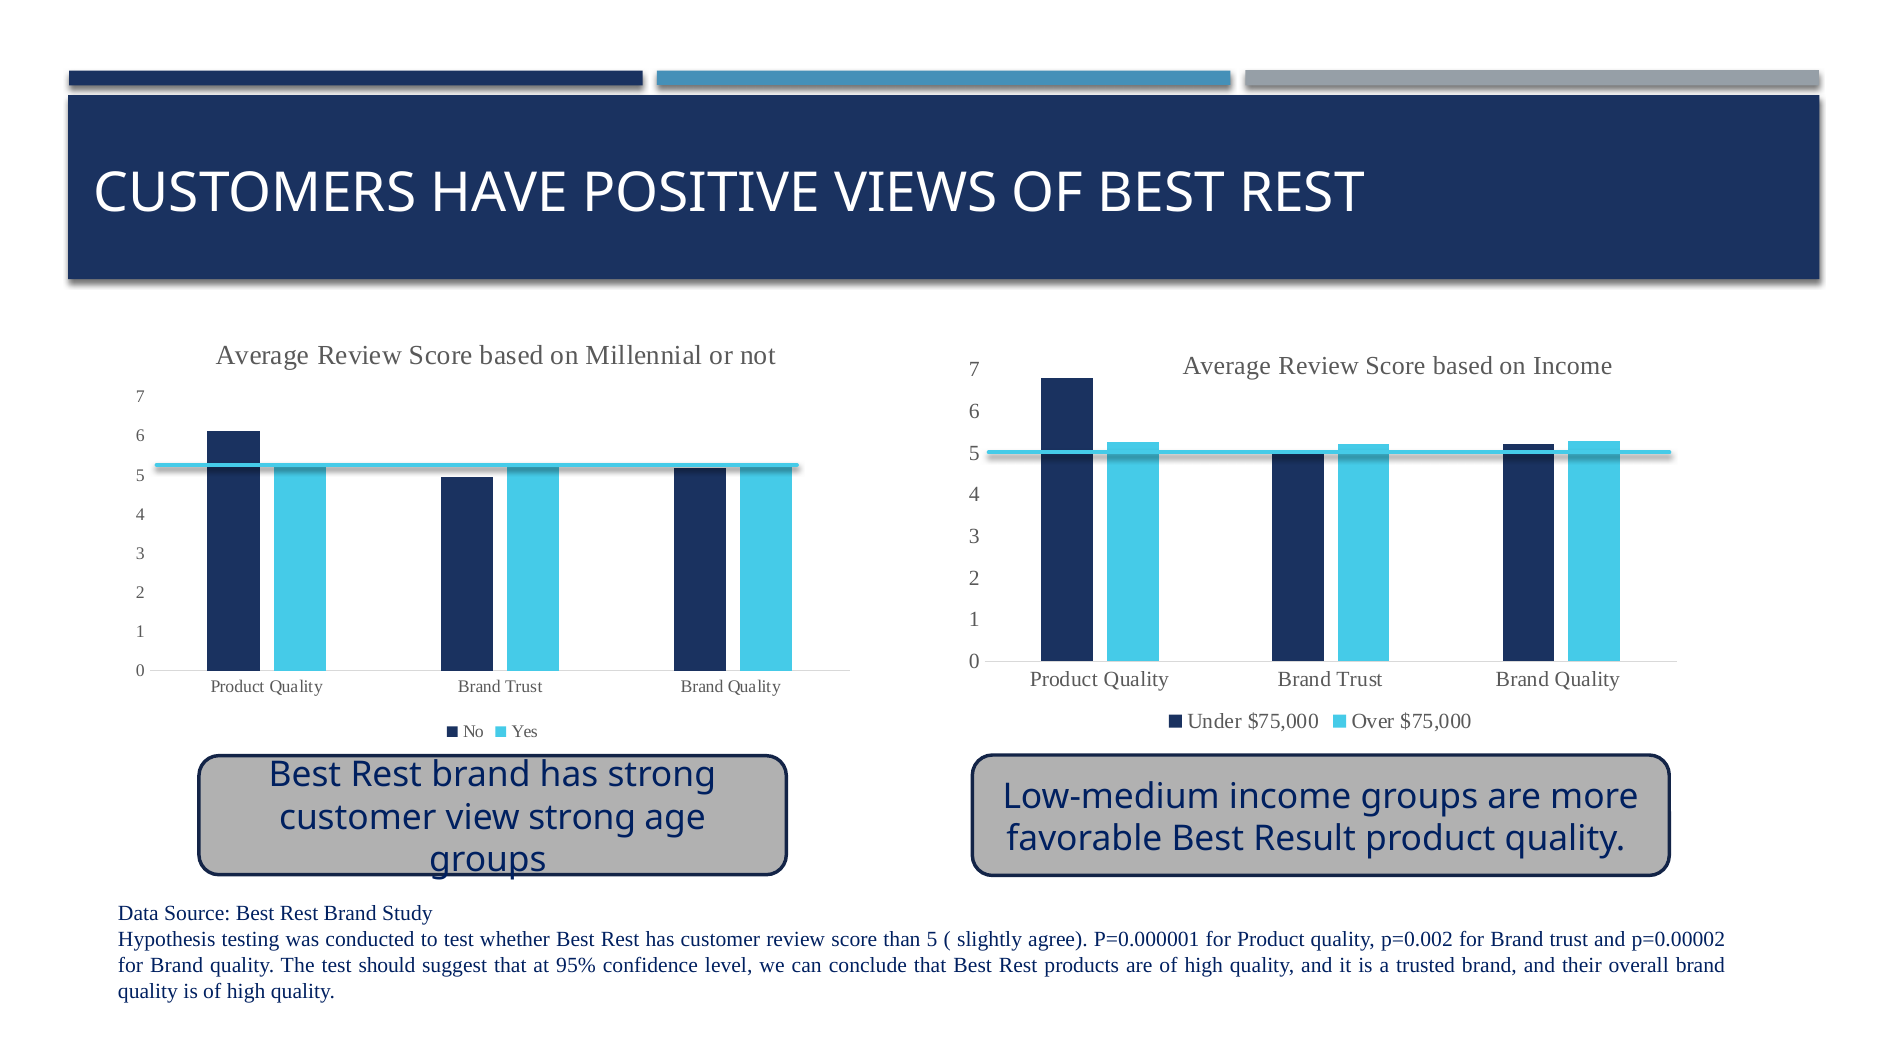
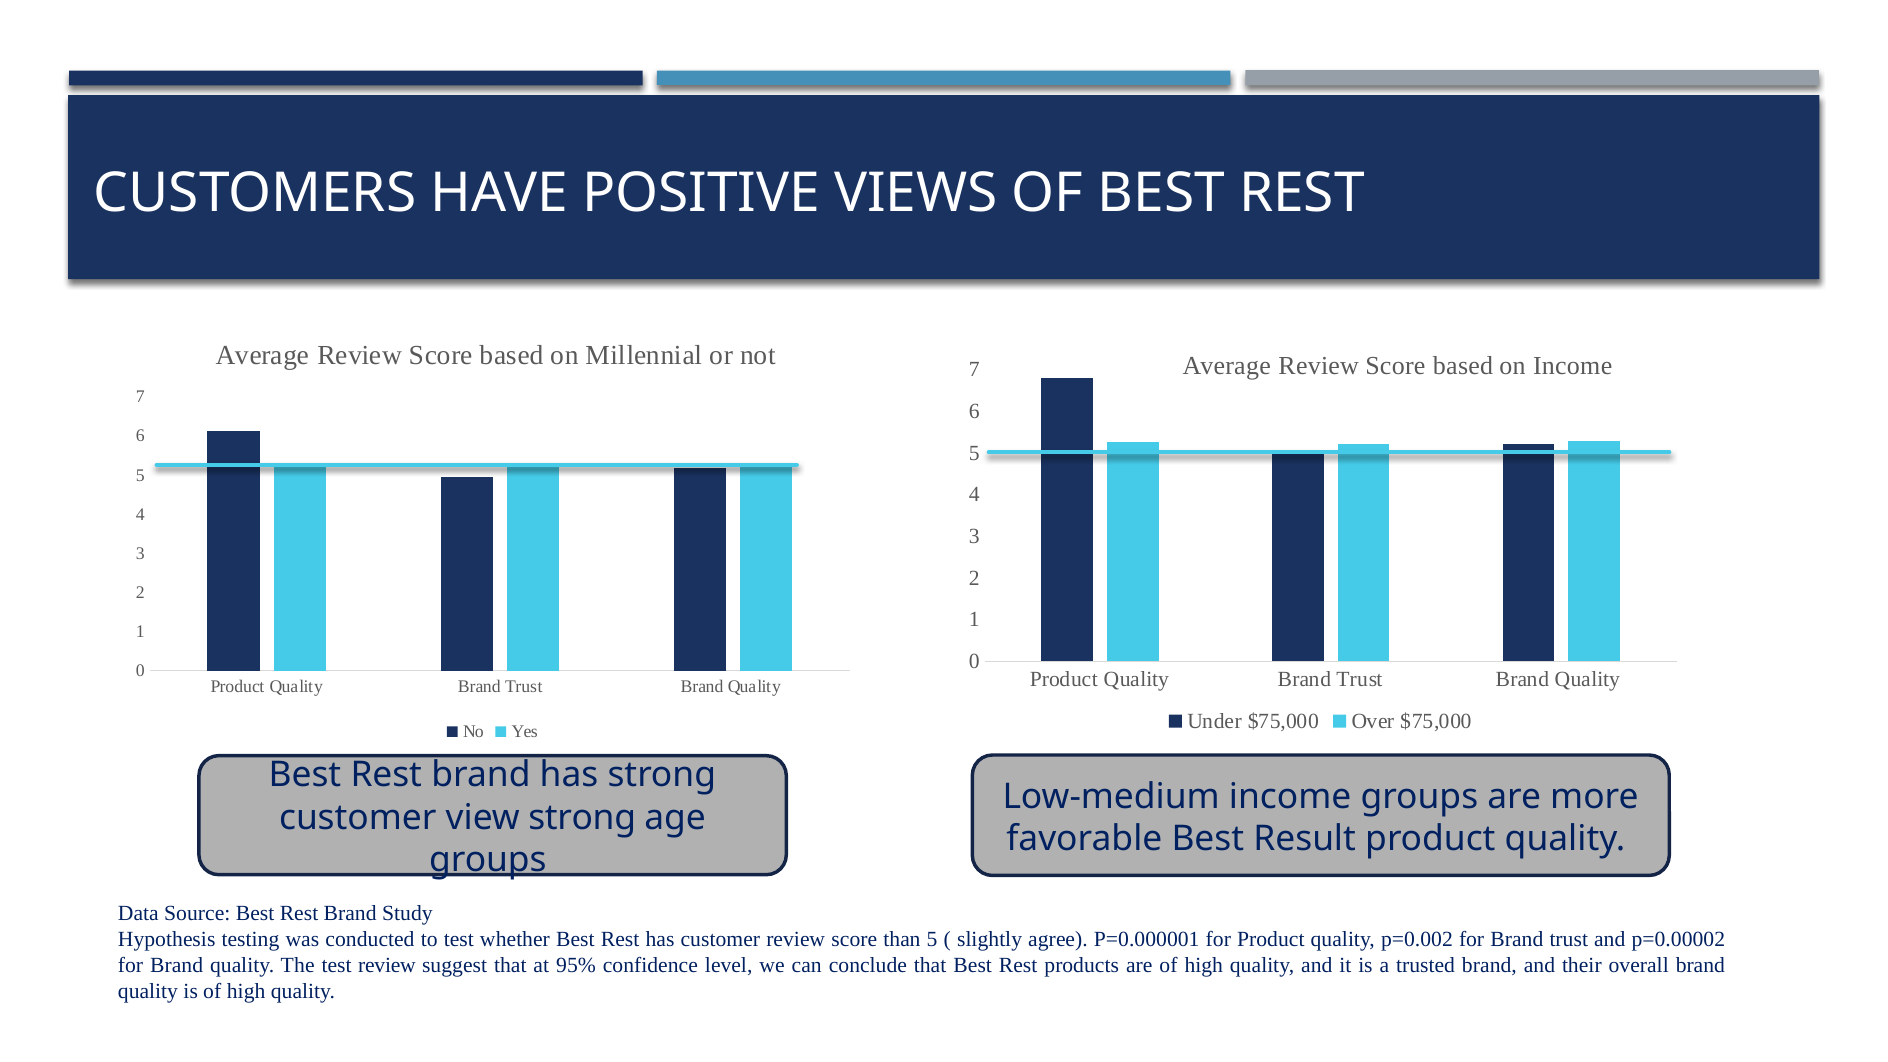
test should: should -> review (387, 965)
